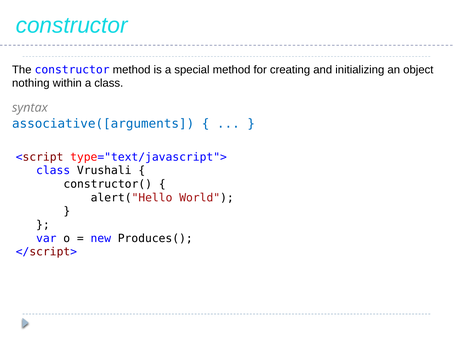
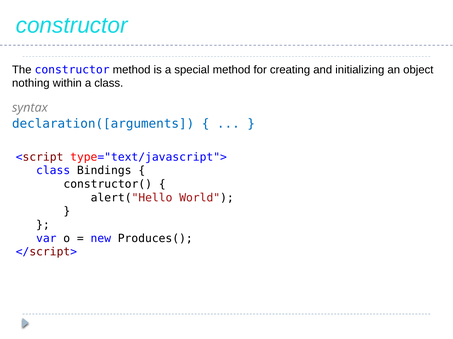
associative([arguments: associative([arguments -> declaration([arguments (103, 124)
Vrushali: Vrushali -> Bindings (104, 171)
